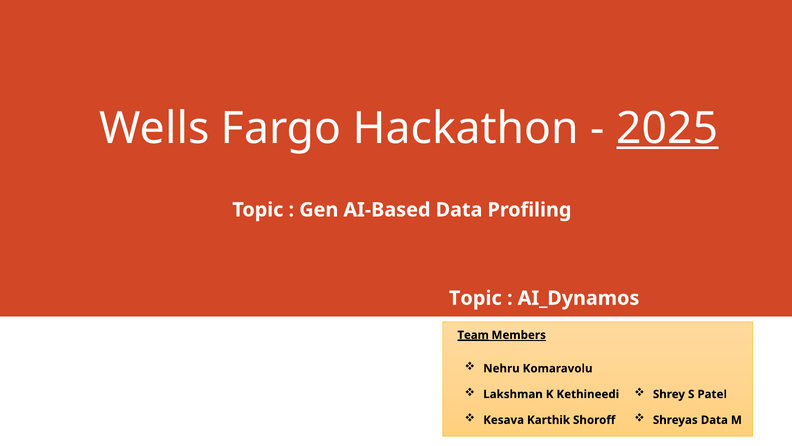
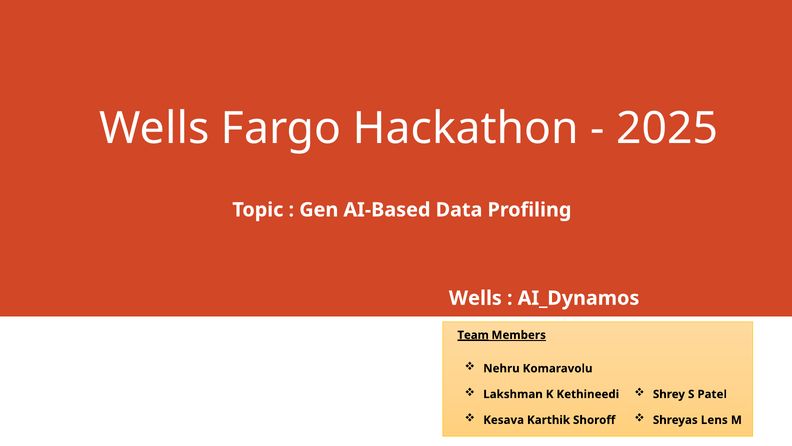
2025 underline: present -> none (667, 128)
Topic: Topic -> Wells (475, 298)
Shreyas Data: Data -> Lens (714, 420)
